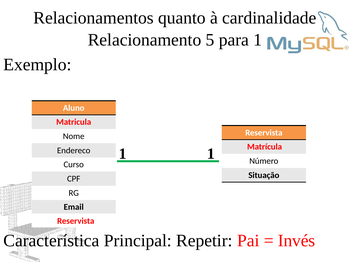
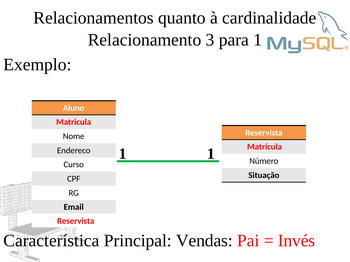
5: 5 -> 3 (210, 40)
Repetir: Repetir -> Vendas (204, 241)
